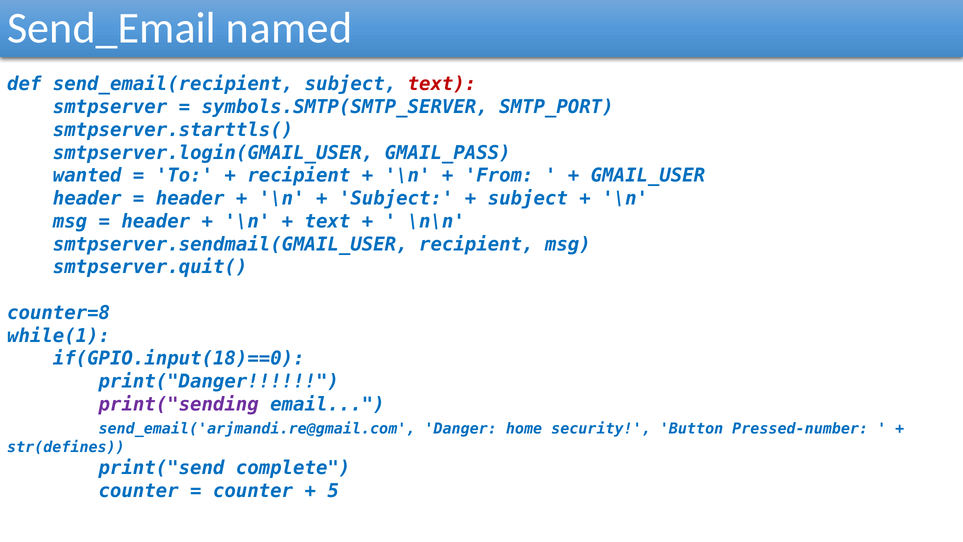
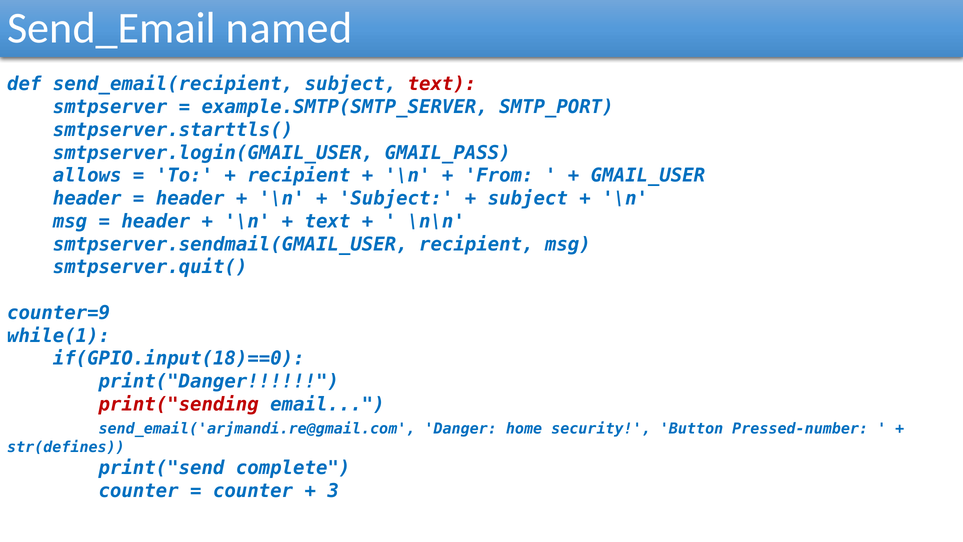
symbols.SMTP(SMTP_SERVER: symbols.SMTP(SMTP_SERVER -> example.SMTP(SMTP_SERVER (345, 107)
wanted: wanted -> allows (87, 176)
counter=8: counter=8 -> counter=9 (59, 313)
print("sending colour: purple -> red (179, 404)
5: 5 -> 3 (333, 491)
